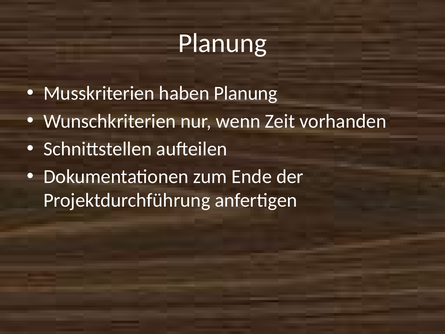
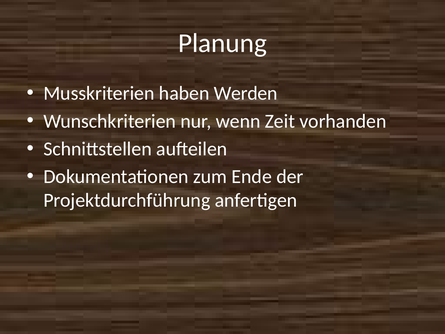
haben Planung: Planung -> Werden (246, 93)
